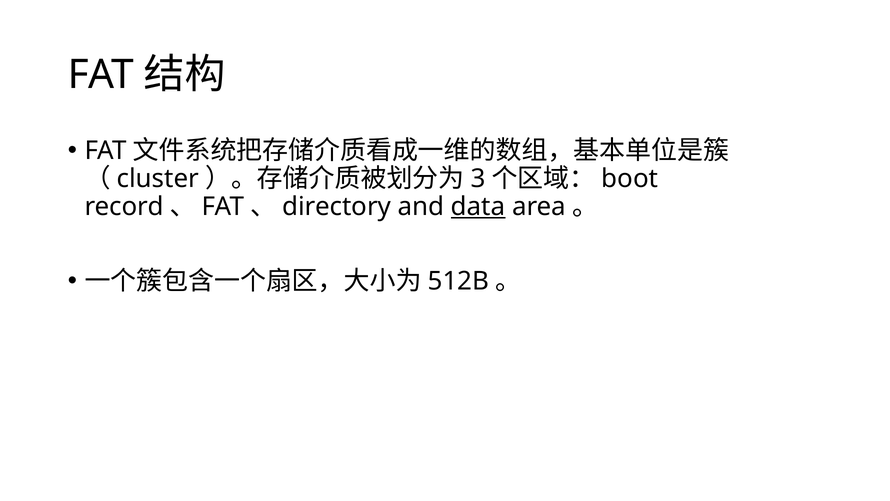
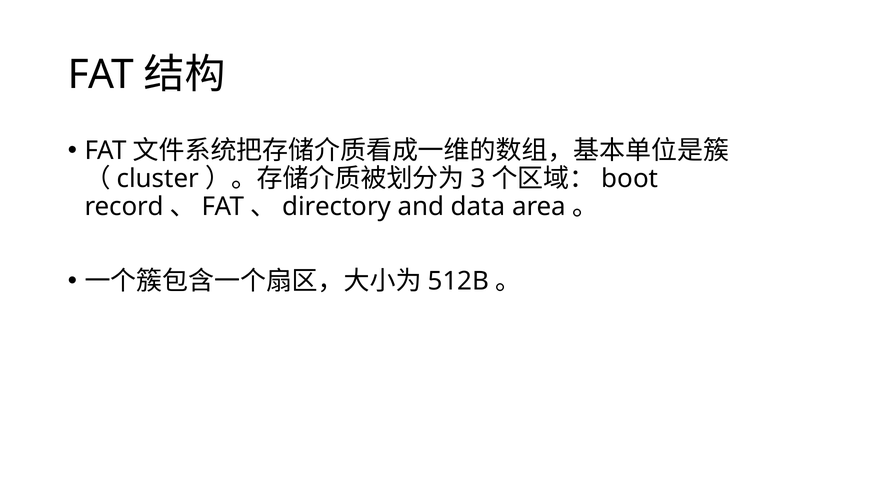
data underline: present -> none (478, 207)
